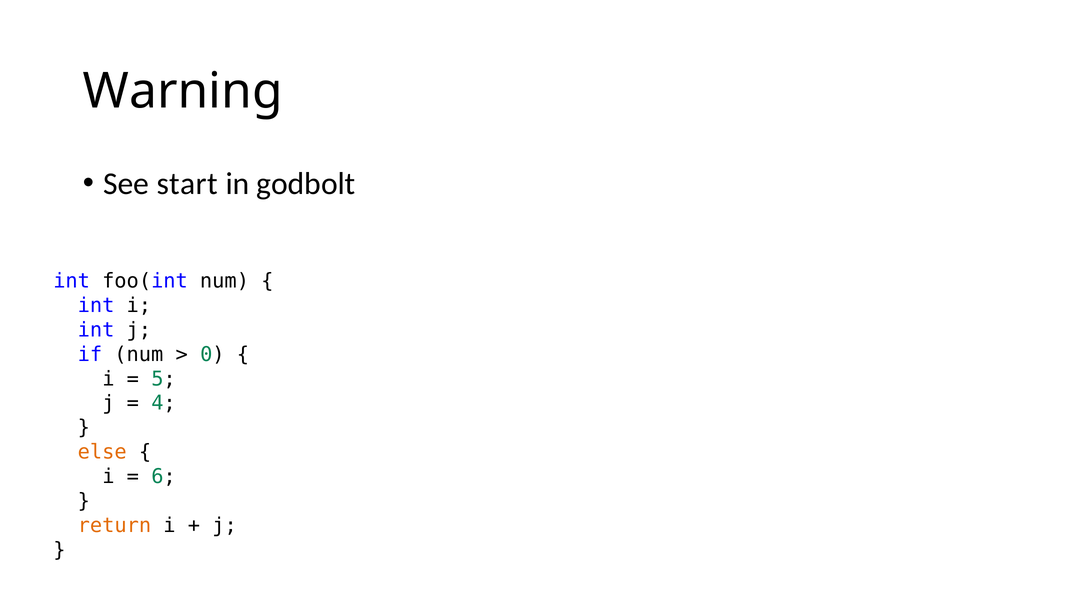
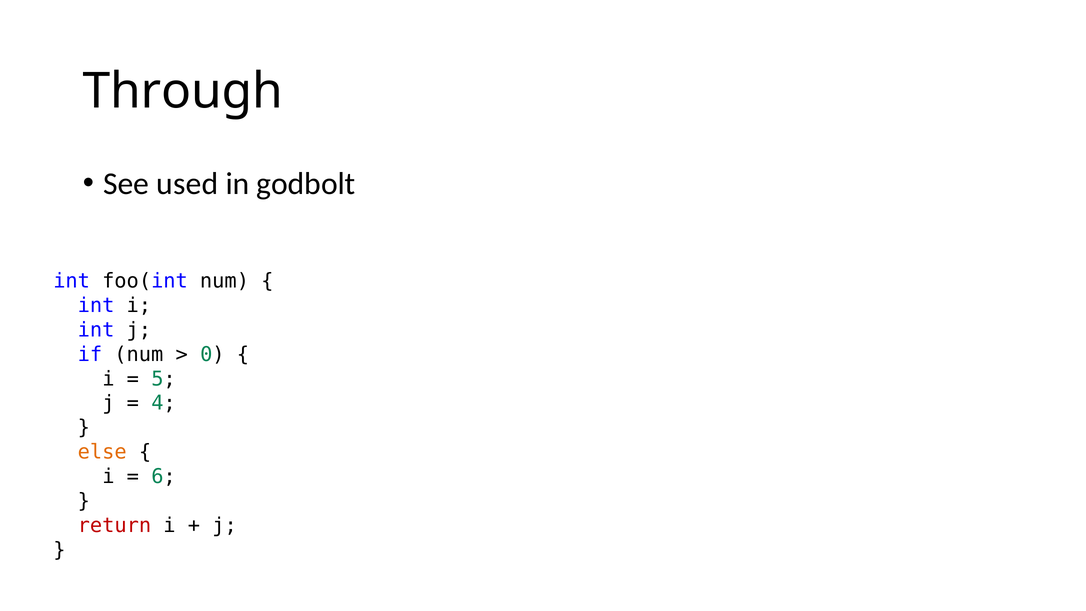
Warning: Warning -> Through (183, 91)
start: start -> used (187, 184)
return colour: orange -> red (114, 525)
